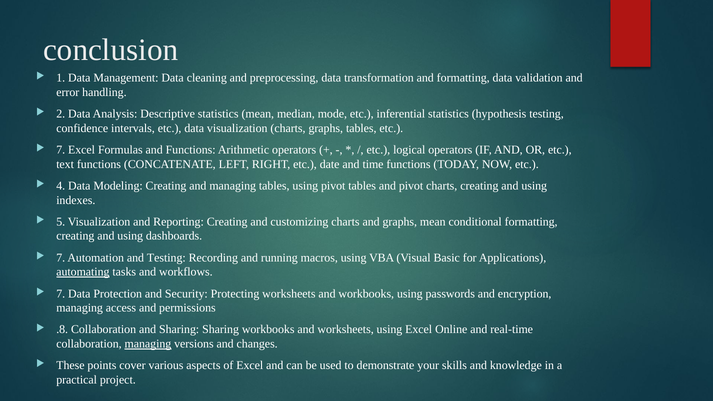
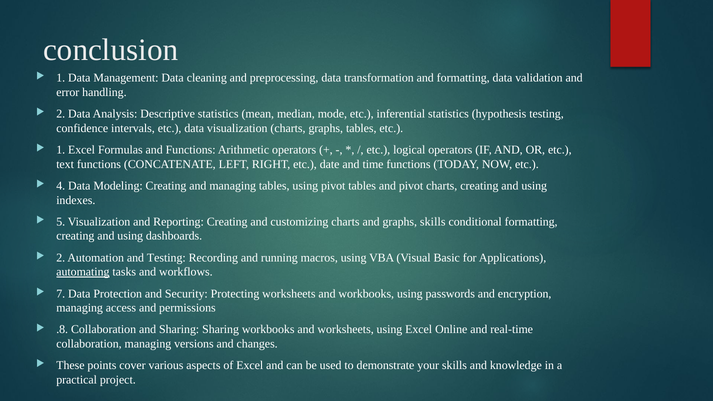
7: 7 -> 1 (61, 150)
graphs mean: mean -> skills (433, 222)
7: 7 -> 2 (61, 258)
managing underline: present -> none (148, 344)
